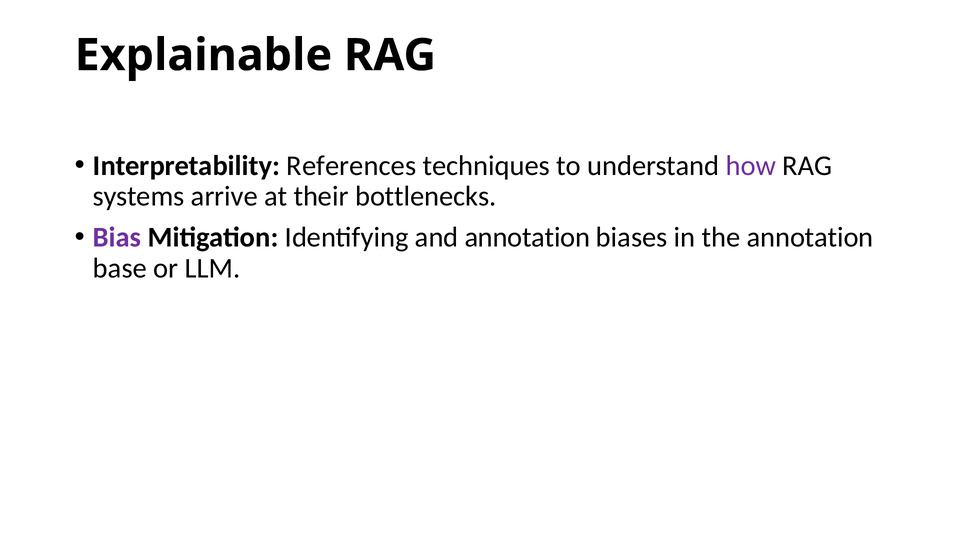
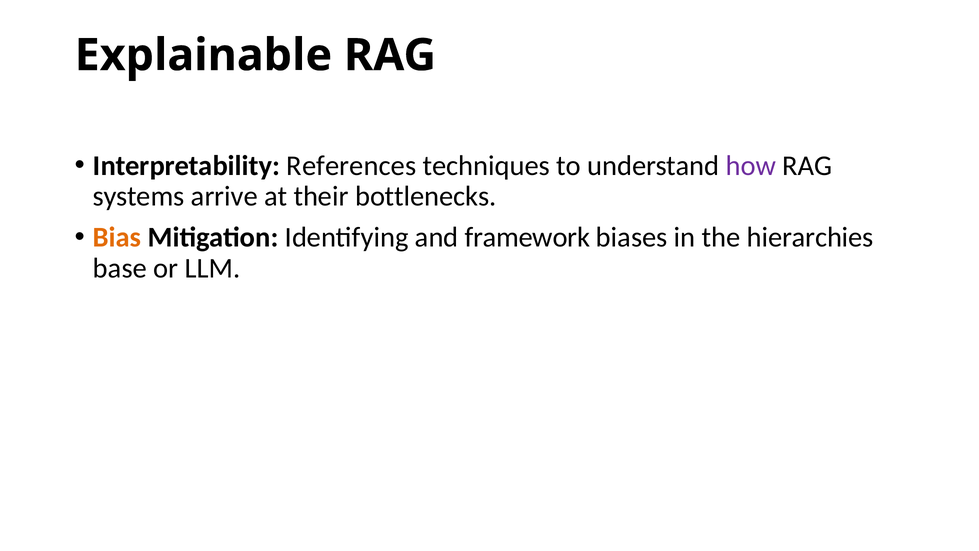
Bias colour: purple -> orange (117, 237)
and annotation: annotation -> framework (527, 237)
the annotation: annotation -> hierarchies (810, 237)
